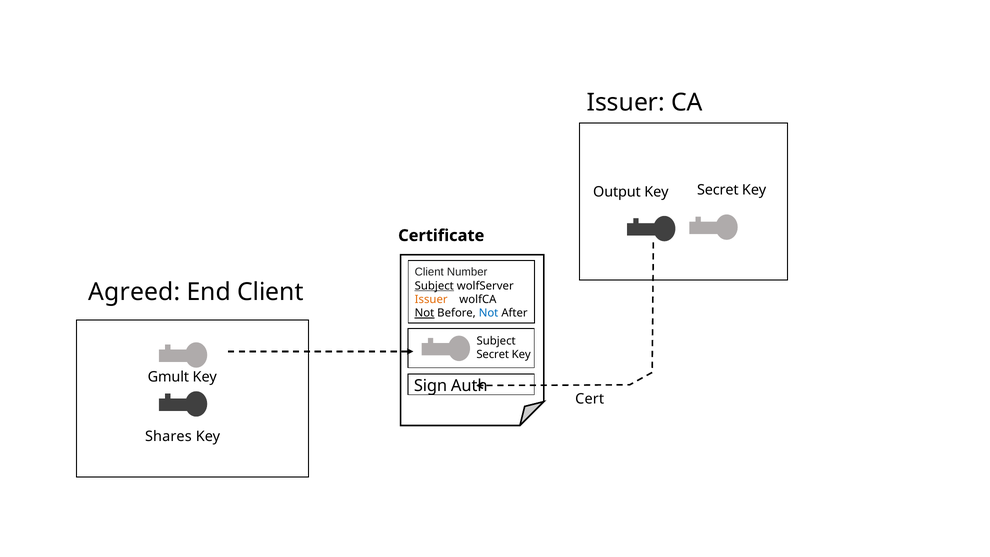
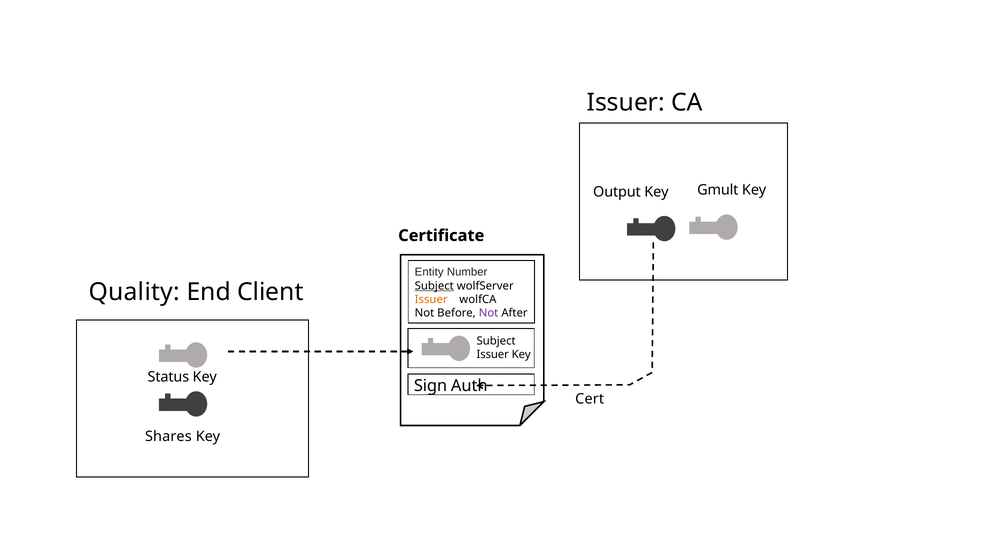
Secret: Secret -> Gmult (718, 190)
Client: Client -> Entity (429, 272)
Agreed: Agreed -> Quality (134, 292)
Not underline: present -> none (425, 313)
Not colour: blue -> purple (489, 313)
Secret: Secret -> Issuer (493, 354)
Gmult: Gmult -> Status (168, 377)
